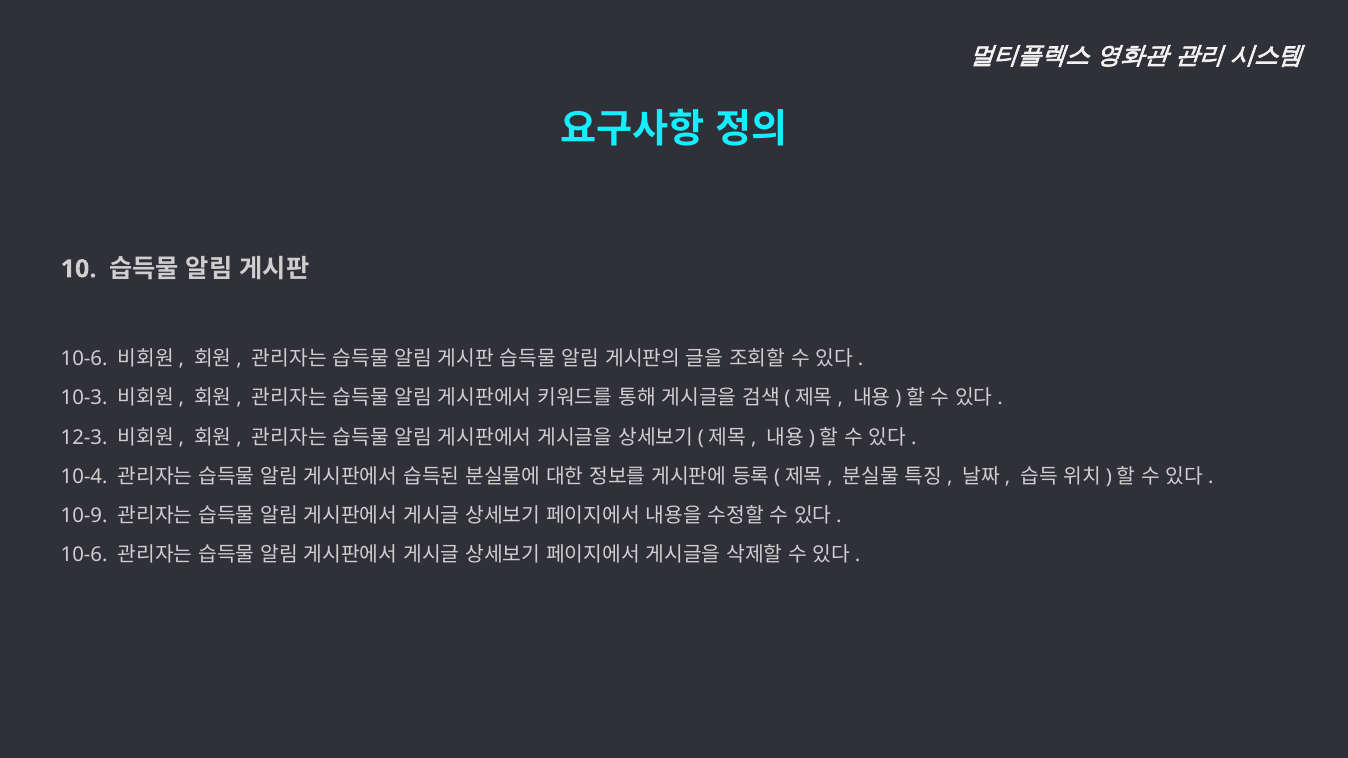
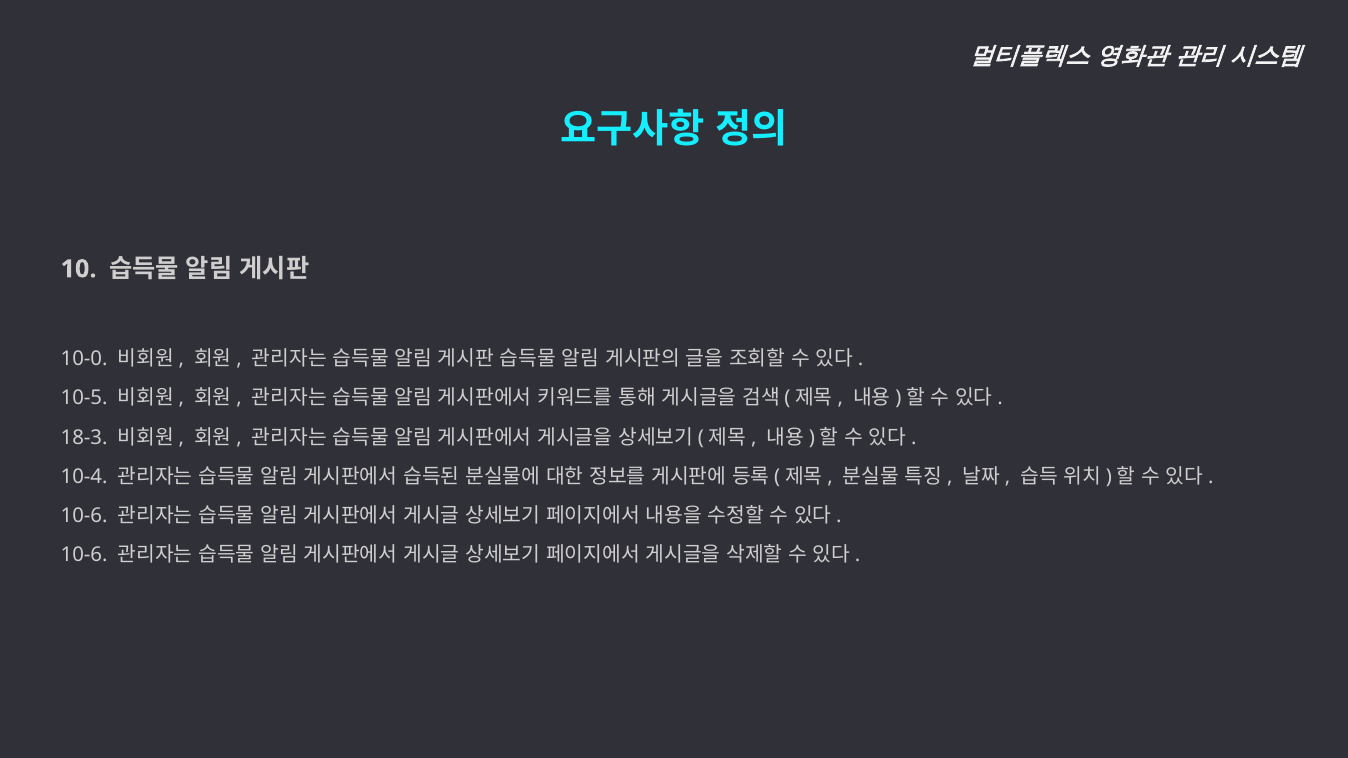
10-6: 10-6 -> 10-0 (84, 359)
10-3: 10-3 -> 10-5 (84, 398)
12-3: 12-3 -> 18-3 (84, 437)
10-9: 10-9 -> 10-6 (84, 516)
